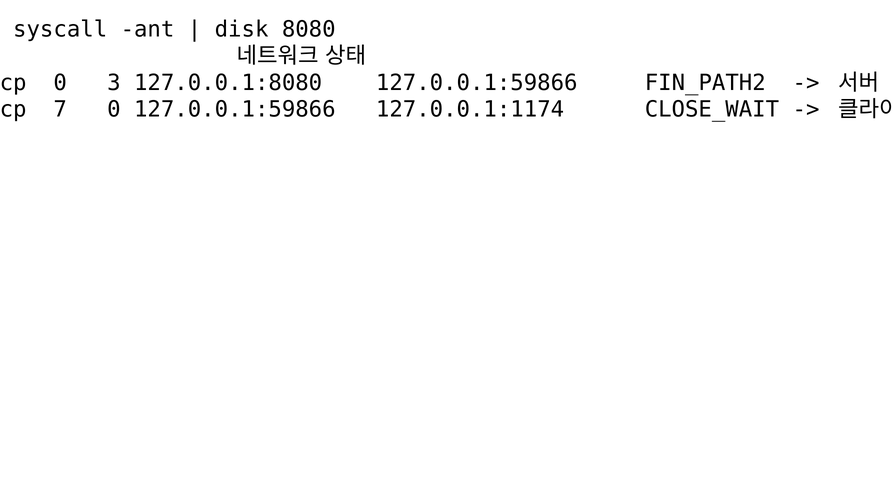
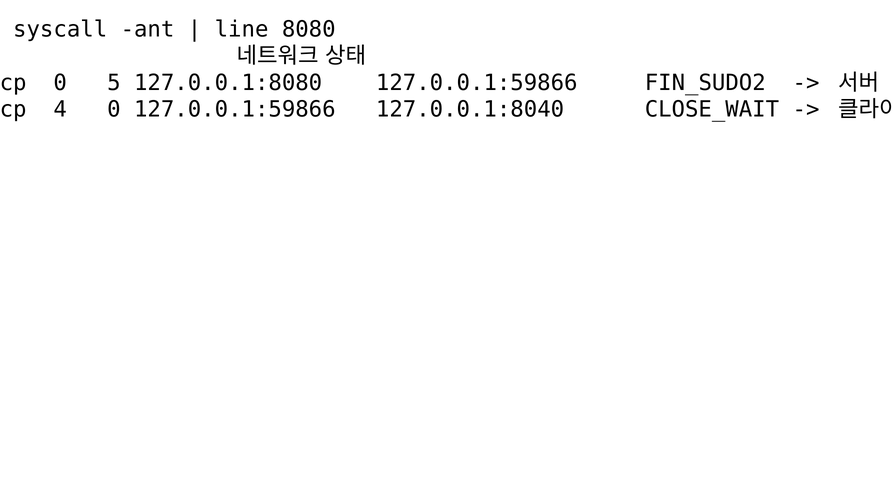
disk: disk -> line (242, 29)
3: 3 -> 5 (114, 83)
FIN_PATH2: FIN_PATH2 -> FIN_SUDO2 (705, 83)
7: 7 -> 4 (60, 110)
127.0.0.1:1174: 127.0.0.1:1174 -> 127.0.0.1:8040 (470, 110)
